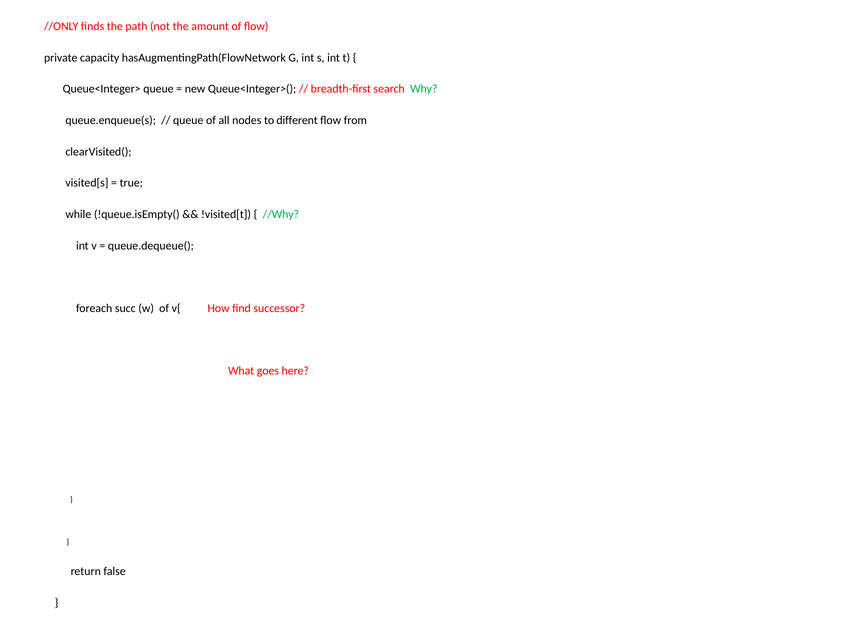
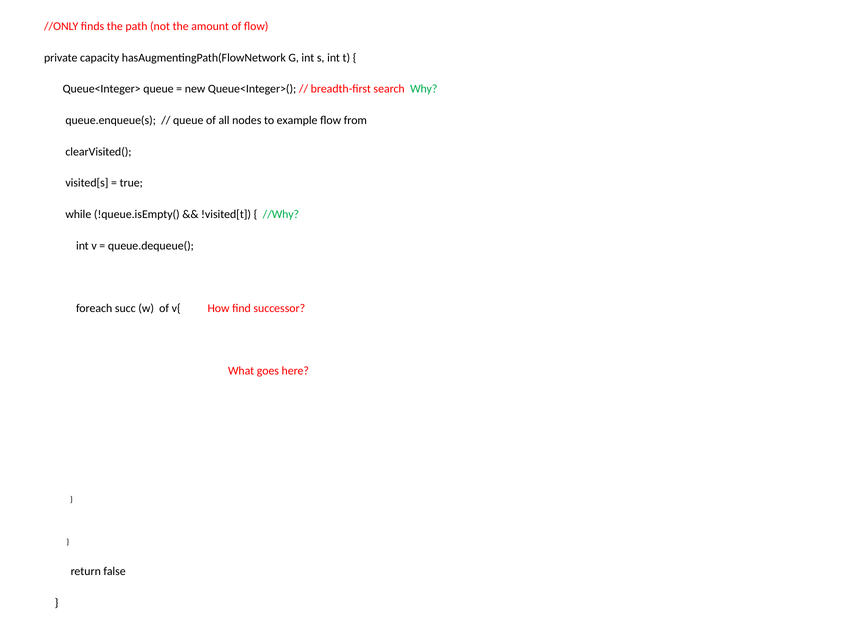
different: different -> example (297, 120)
